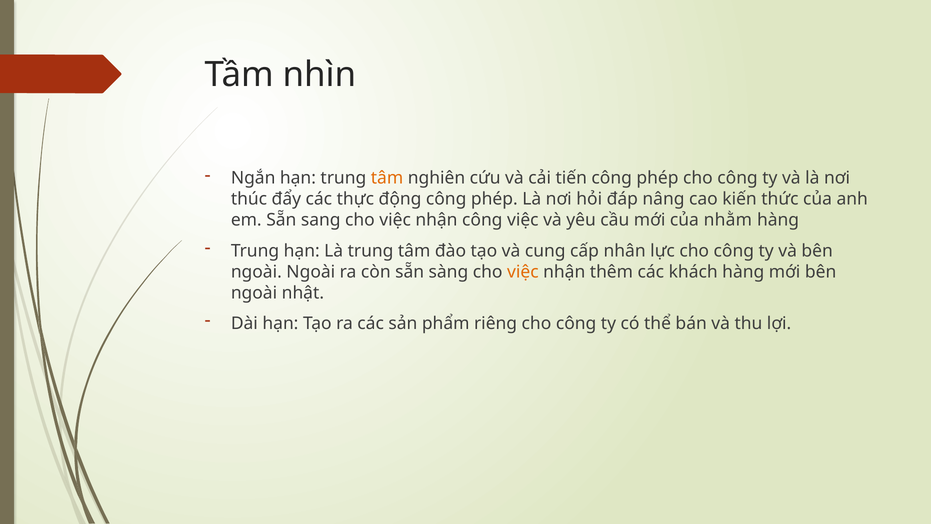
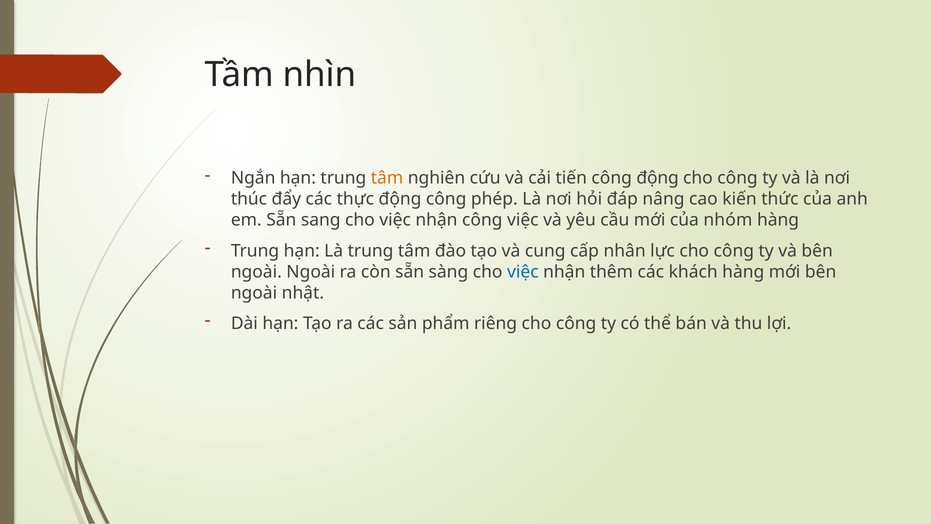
tiến công phép: phép -> động (658, 178)
nhằm: nhằm -> nhóm (728, 220)
việc colour: orange -> blue (523, 272)
